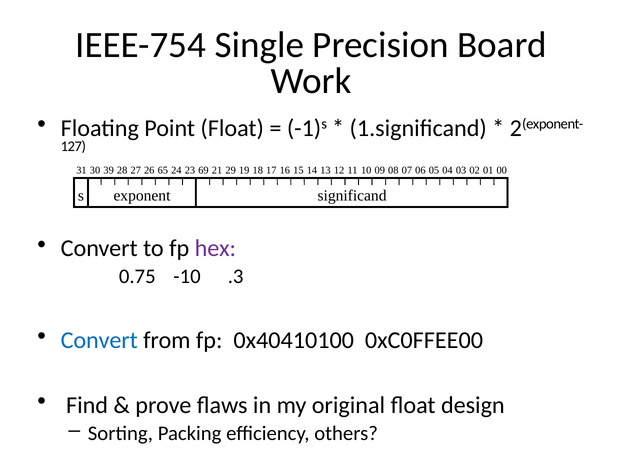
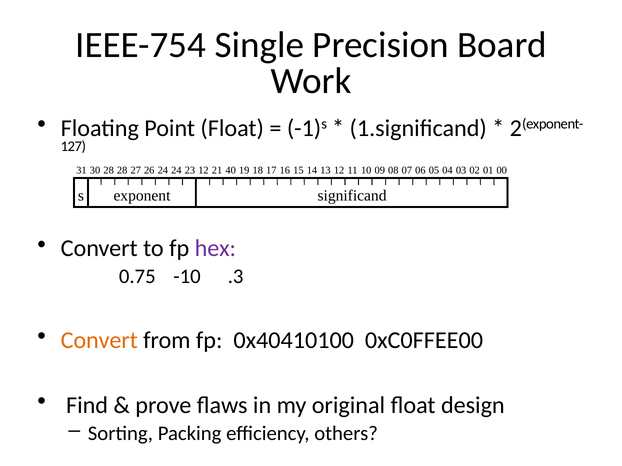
30 39: 39 -> 28 (109, 171)
26 65: 65 -> 24 (163, 171)
23 69: 69 -> 12 (203, 171)
29: 29 -> 40 (231, 171)
Convert colour: blue -> orange (99, 340)
